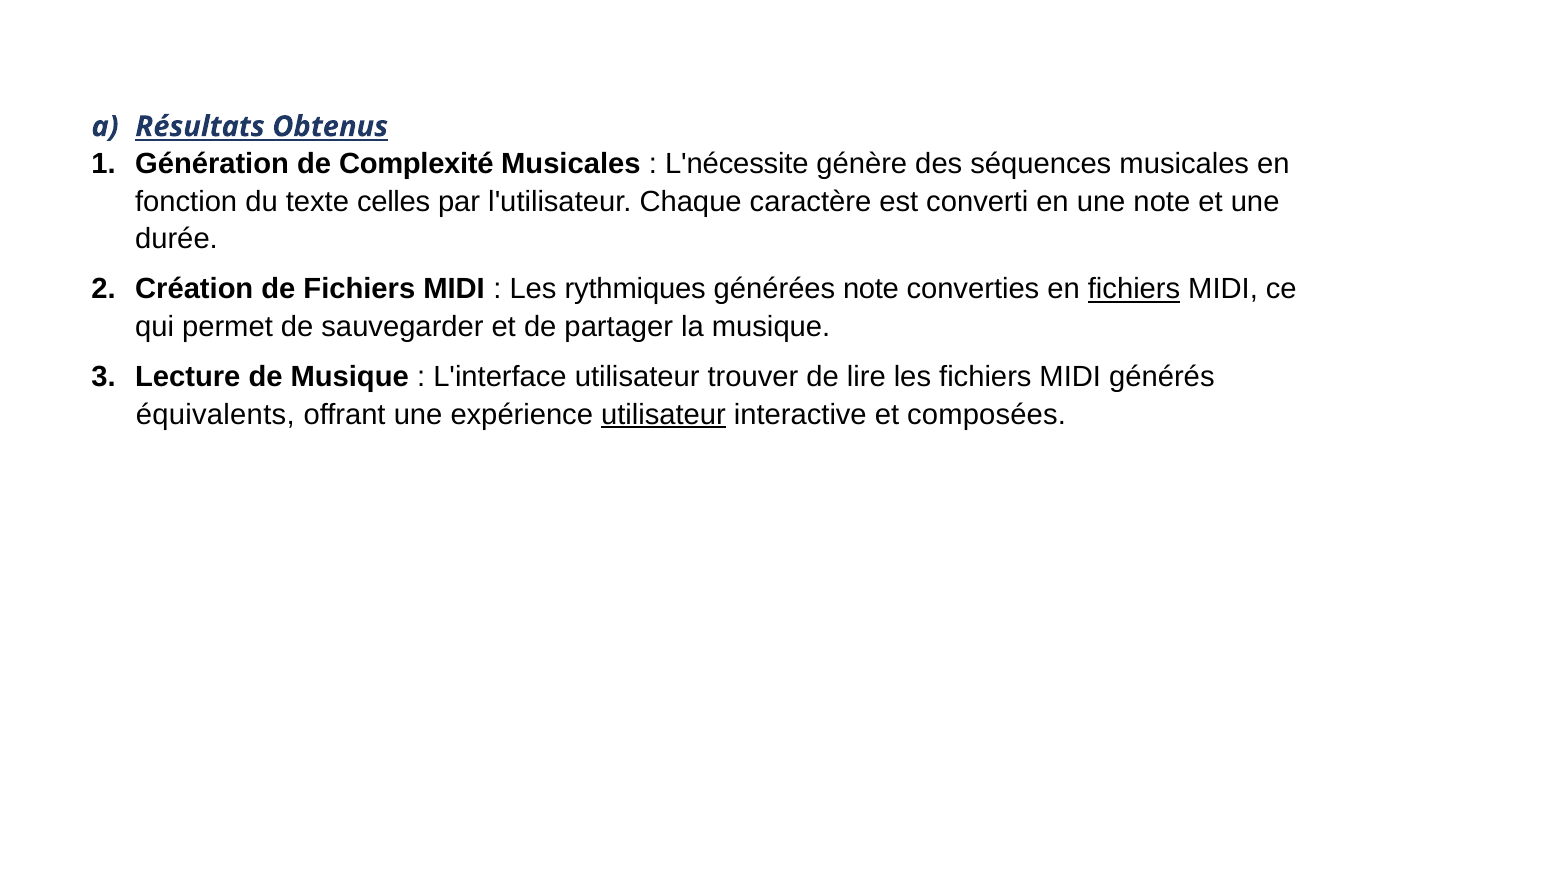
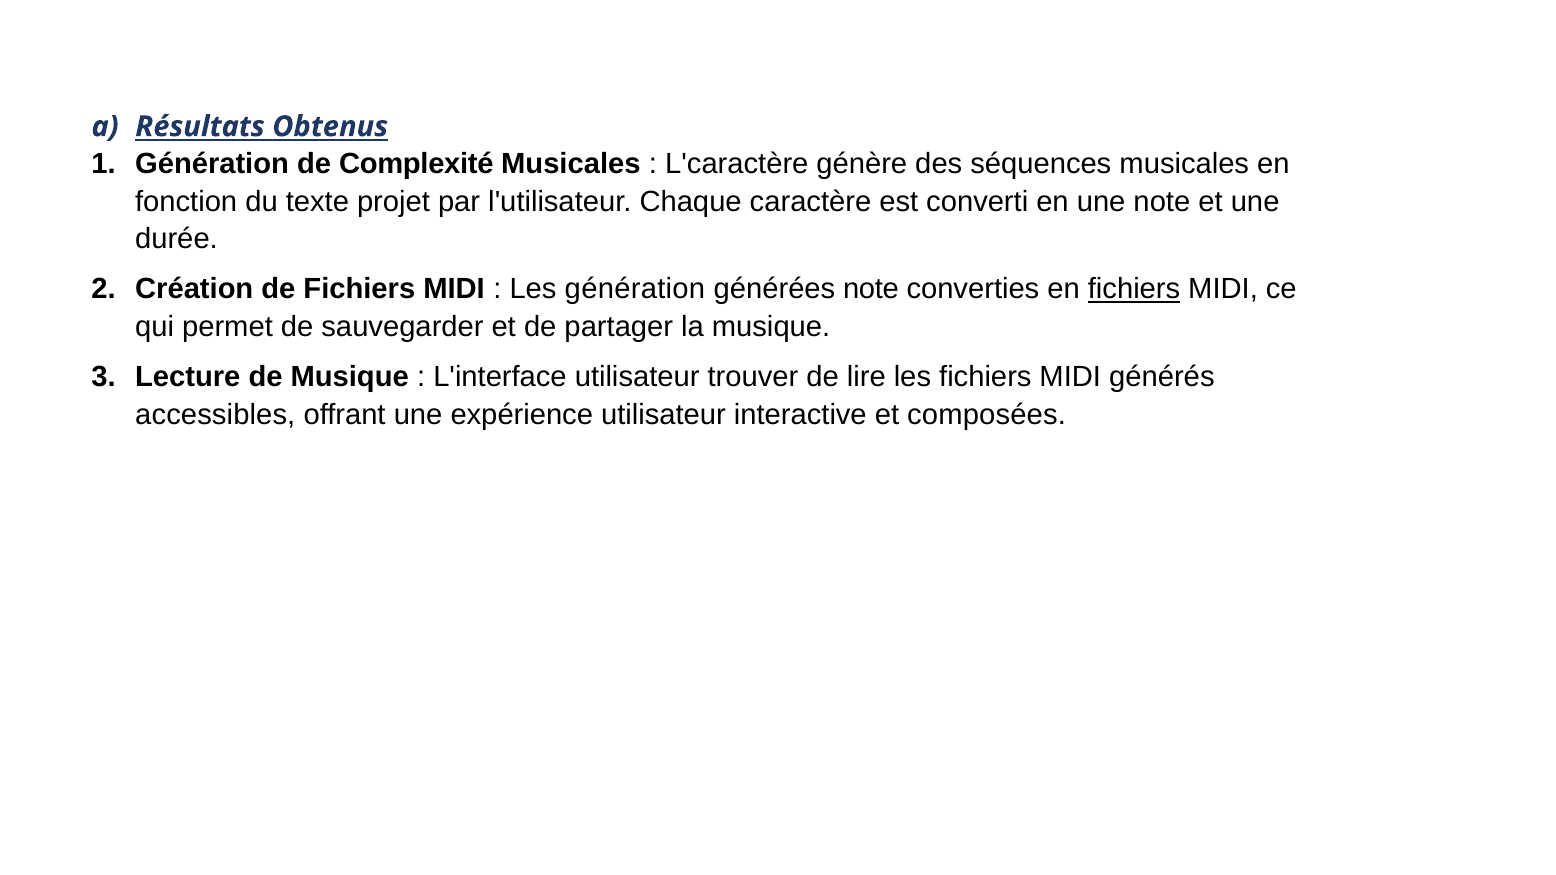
L'nécessite: L'nécessite -> L'caractère (737, 164)
celles: celles -> projet (393, 202)
Les rythmiques: rythmiques -> génération (635, 289)
équivalents: équivalents -> accessibles (215, 415)
utilisateur underline: present -> none (663, 415)
